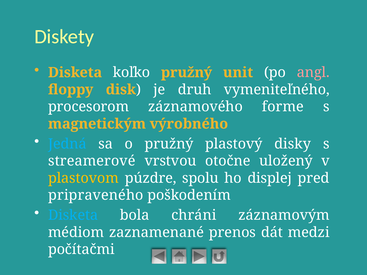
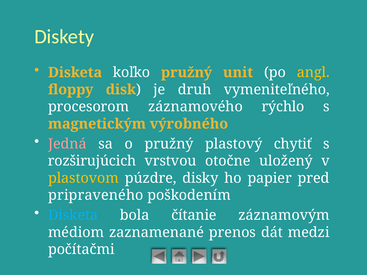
angl colour: pink -> yellow (313, 73)
forme: forme -> rýchlo (283, 107)
Jedná colour: light blue -> pink (67, 144)
disky: disky -> chytiť (293, 144)
streamerové: streamerové -> rozširujúcich (92, 161)
spolu: spolu -> disky (200, 178)
displej: displej -> papier (270, 178)
chráni: chráni -> čítanie (194, 215)
